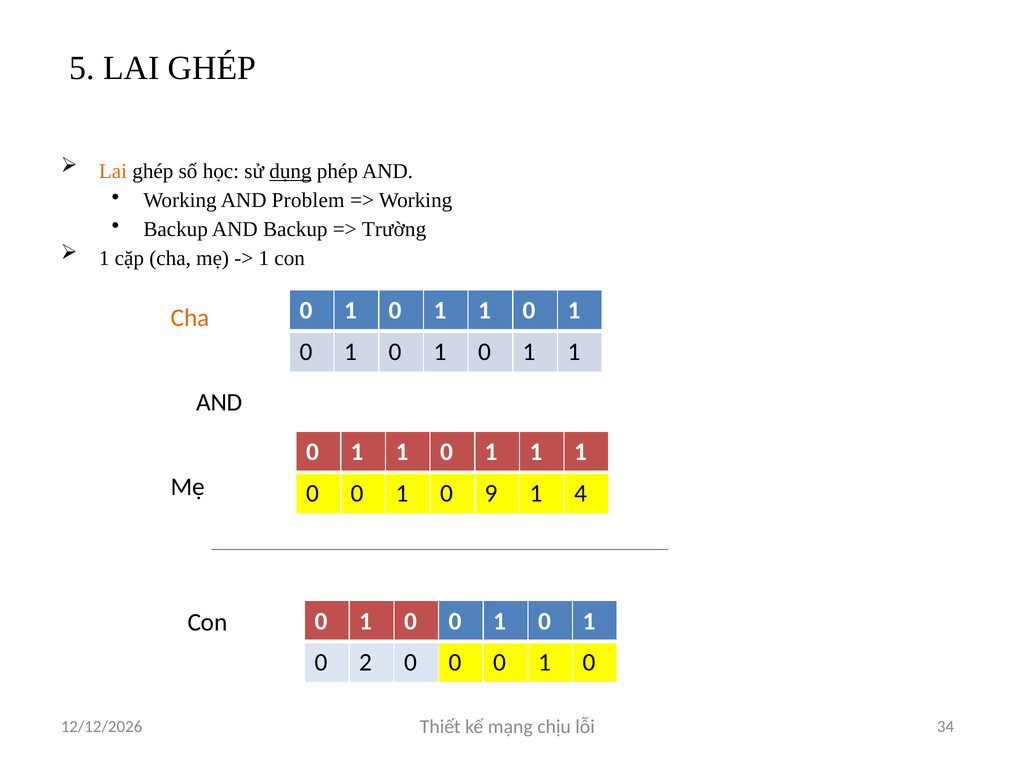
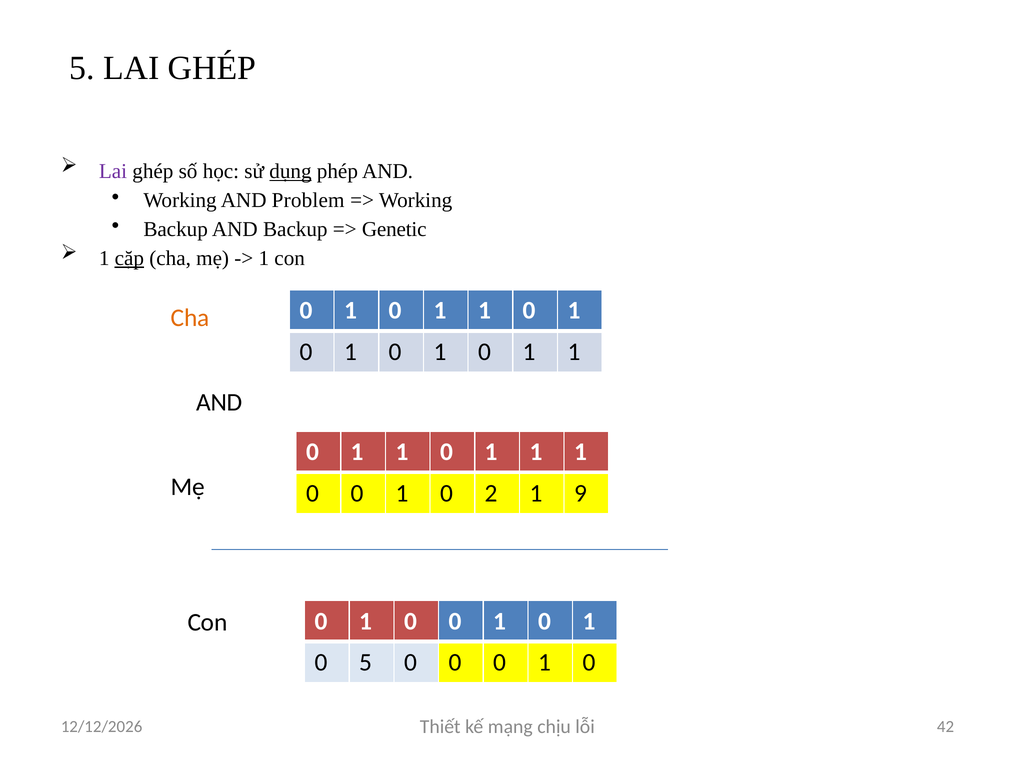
Lai colour: orange -> purple (113, 171)
Trường: Trường -> Genetic (394, 229)
cặp underline: none -> present (129, 258)
9: 9 -> 2 (491, 493)
4: 4 -> 9 (581, 493)
0 2: 2 -> 5 (366, 663)
34: 34 -> 42 (946, 727)
